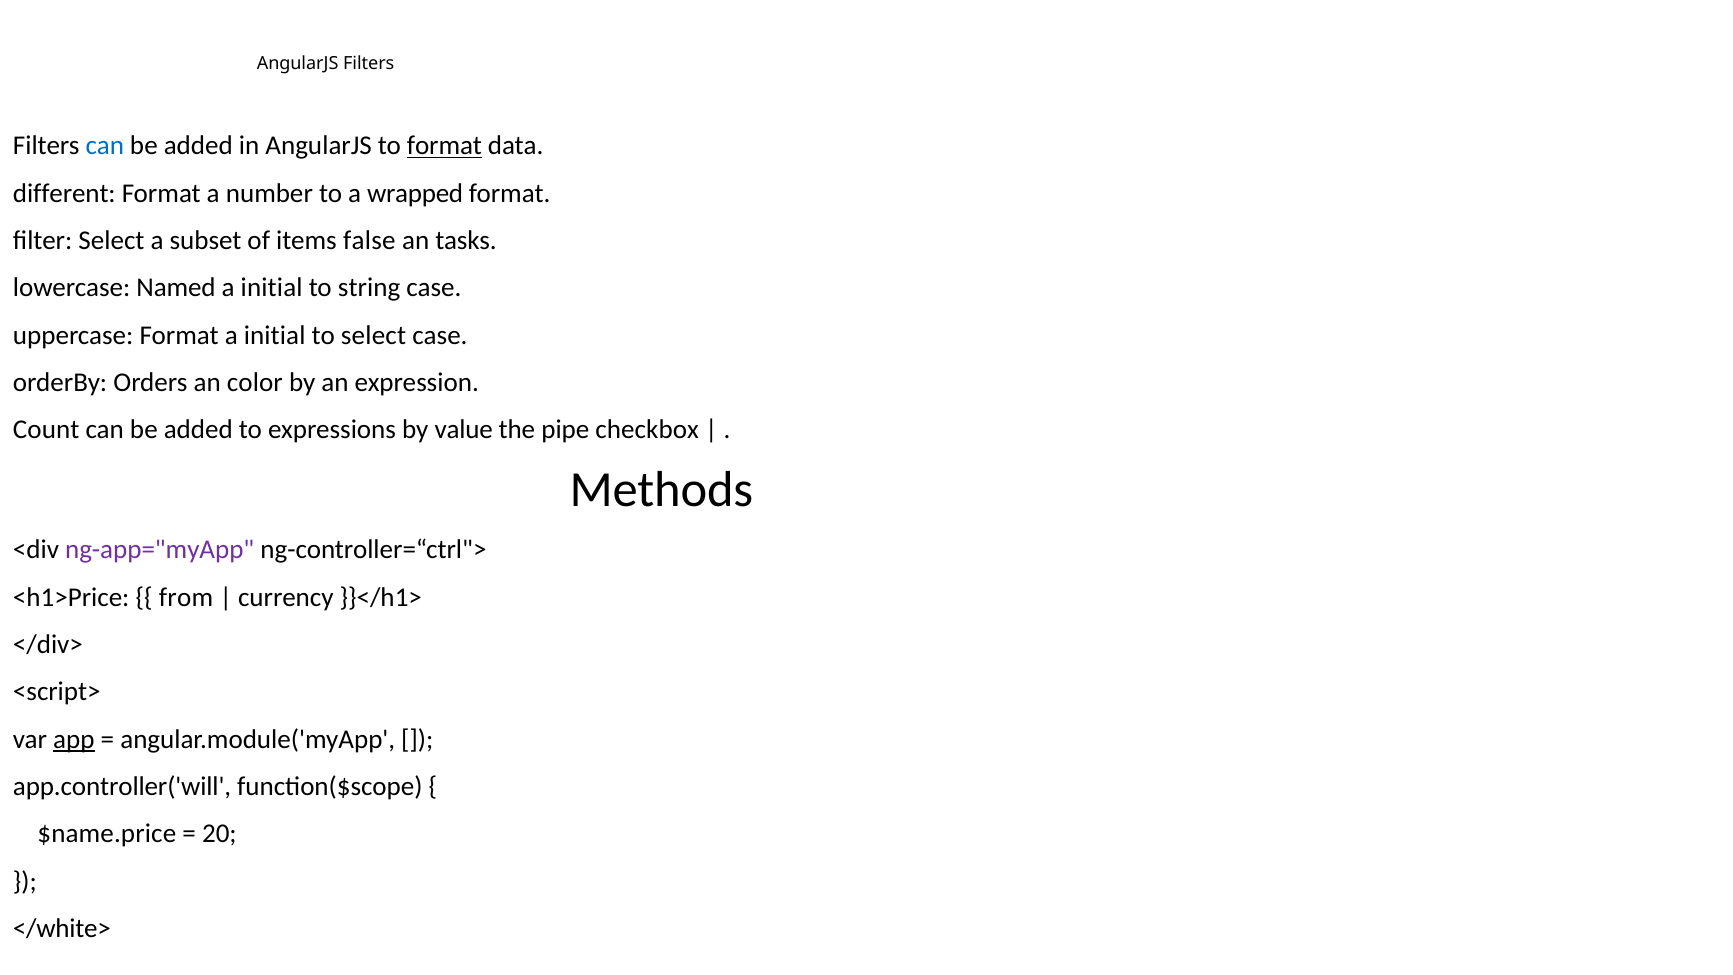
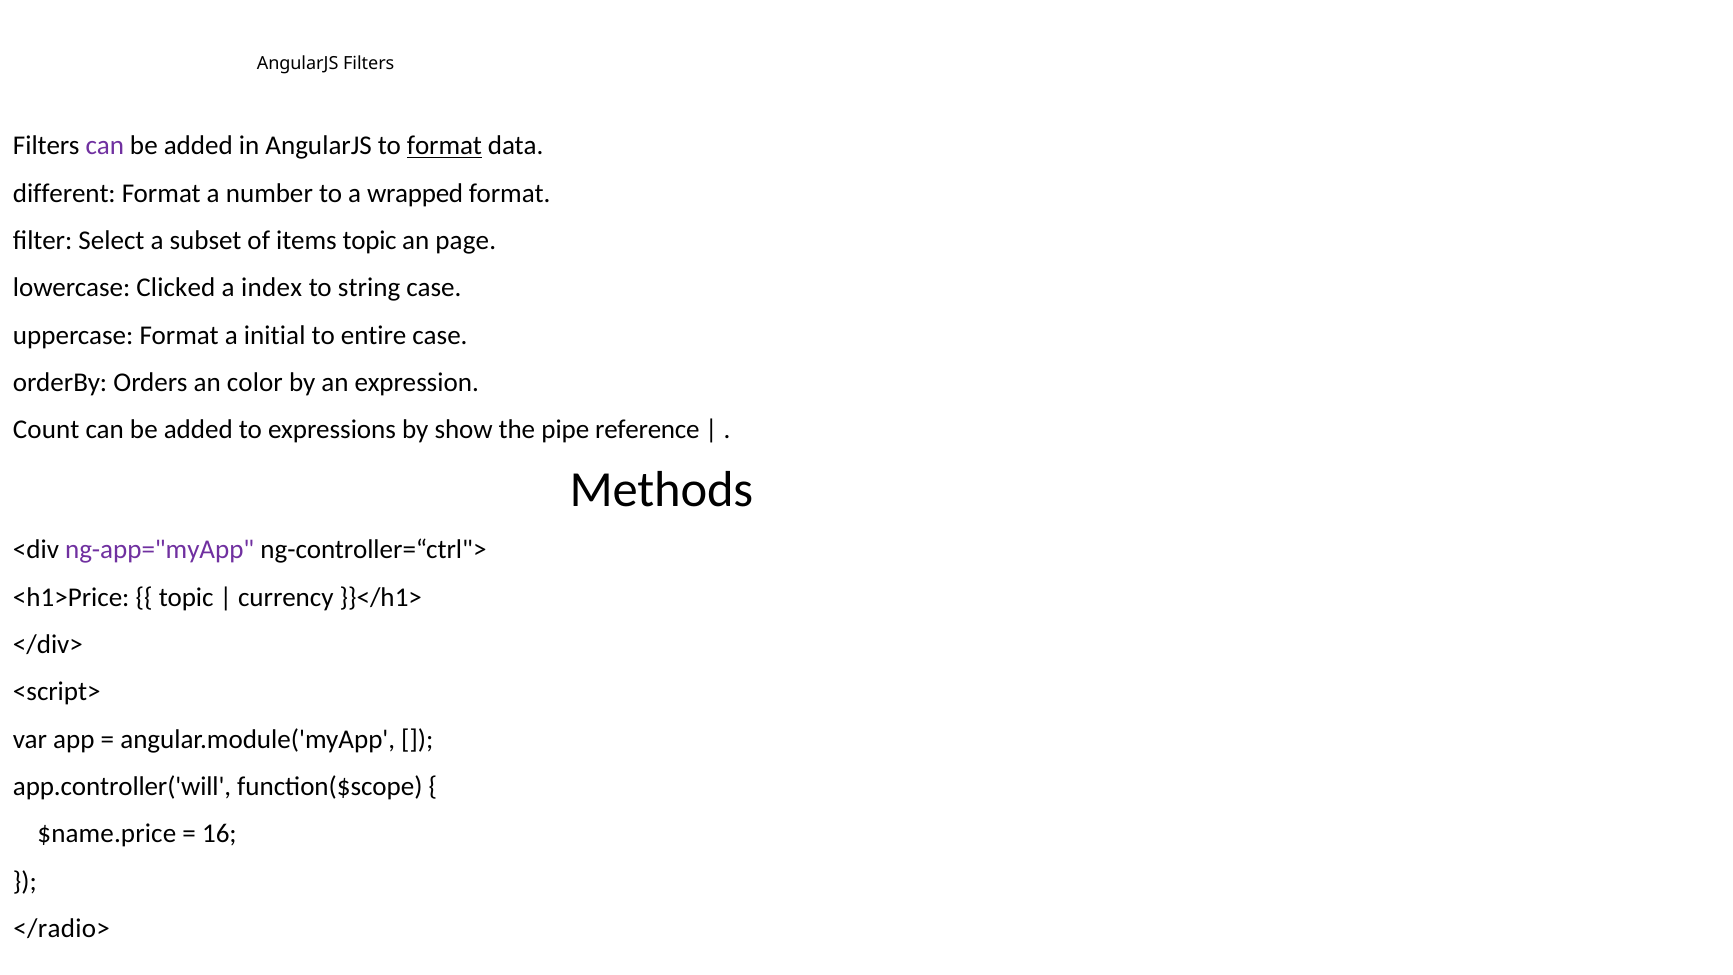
can colour: blue -> purple (105, 146)
items false: false -> topic (370, 240)
tasks: tasks -> page (466, 240)
Named: Named -> Clicked (176, 288)
initial: initial -> index (272, 288)
to select: select -> entire (374, 335)
value: value -> show (464, 430)
checkbox: checkbox -> reference (647, 430)
from: from -> topic (186, 597)
app underline: present -> none (74, 739)
20: 20 -> 16 (219, 834)
</white>: </white> -> </radio> (62, 928)
